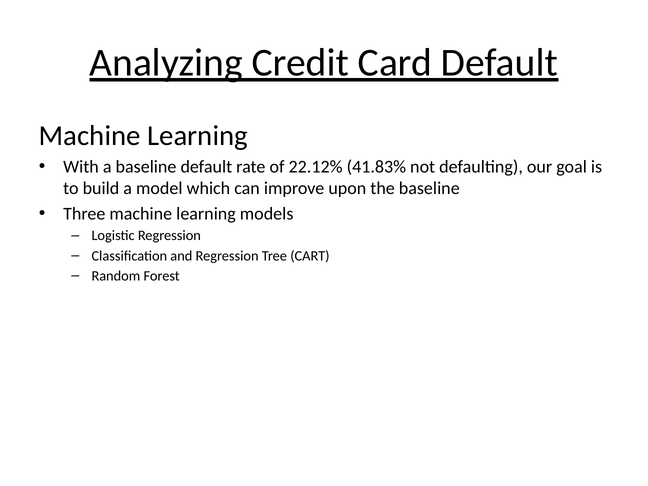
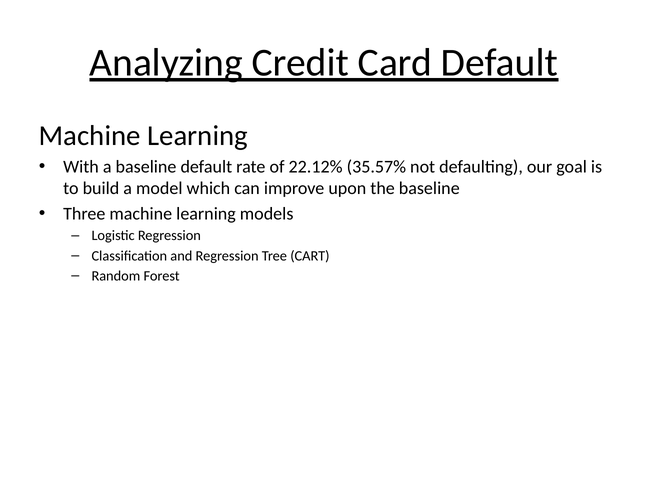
41.83%: 41.83% -> 35.57% (376, 167)
